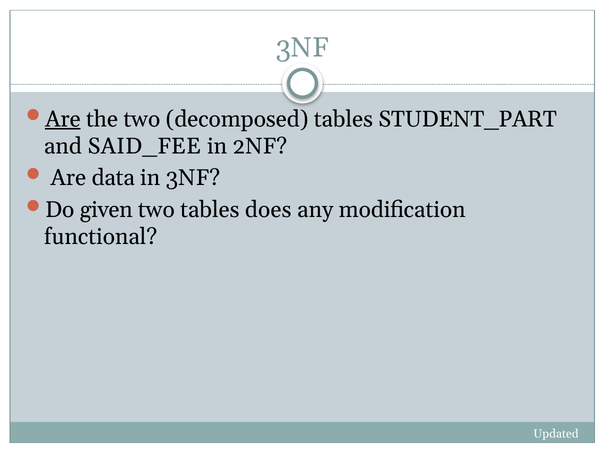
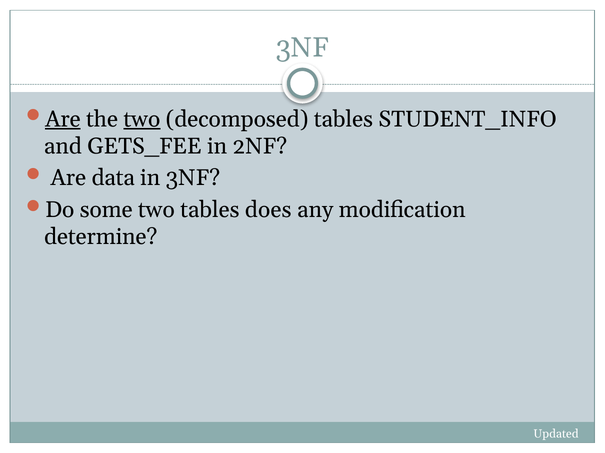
two underline: none -> present (142, 119)
STUDENT_PART: STUDENT_PART -> STUDENT_INFO (468, 119)
SAID_FEE: SAID_FEE -> GETS_FEE (145, 146)
given: given -> some (106, 210)
functional: functional -> determine (101, 237)
